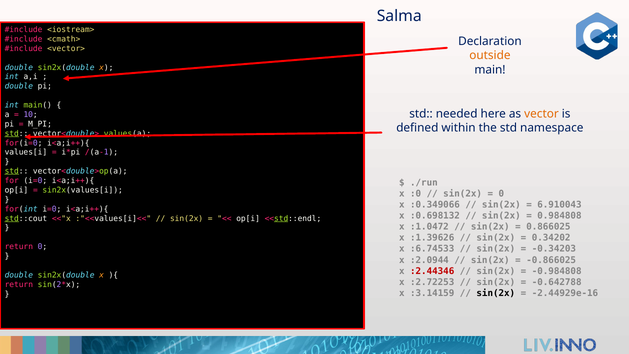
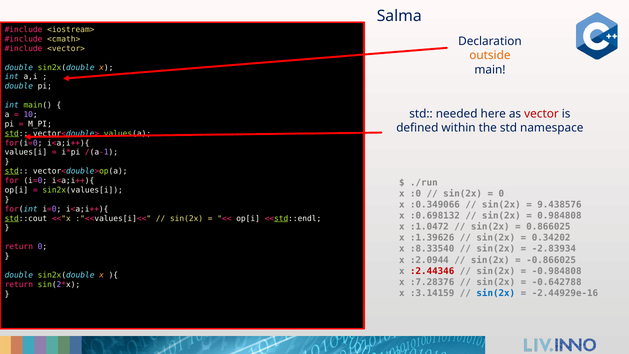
vector colour: orange -> red (541, 114)
6.910043: 6.910043 -> 9.438576 (559, 205)
:6.74533: :6.74533 -> :8.33540 (432, 249)
-0.34203: -0.34203 -> -2.83934 (554, 249)
:2.72253: :2.72253 -> :7.28376 (432, 282)
sin(2x colour: black -> blue (496, 293)
